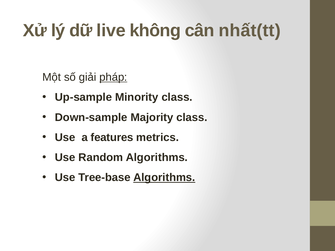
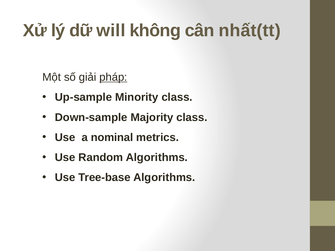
live: live -> will (111, 31)
features: features -> nominal (112, 138)
Algorithms underline: present -> none (164, 178)
